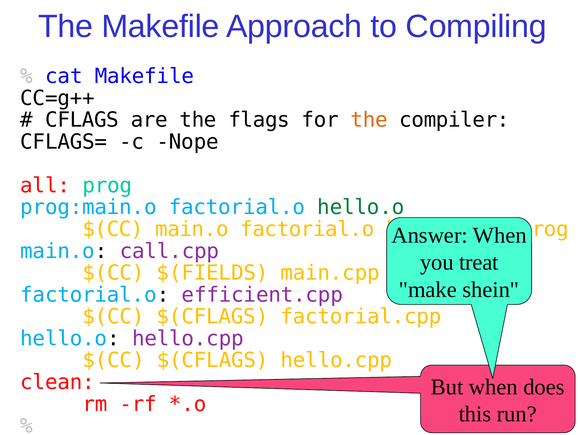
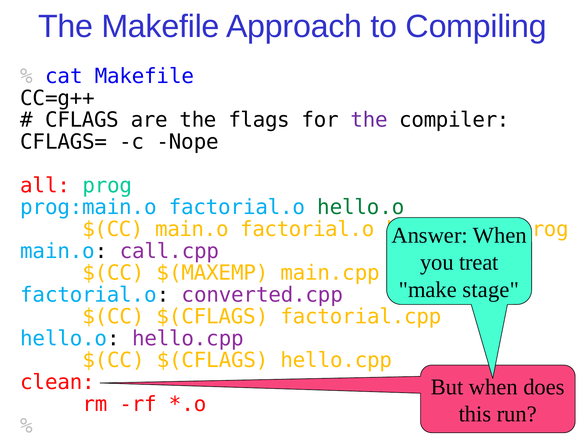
the colour: orange -> purple (369, 120)
$(FIELDS: $(FIELDS -> $(MAXEMP (213, 273)
shein: shein -> stage (491, 290)
efficient.cpp: efficient.cpp -> converted.cpp (262, 295)
